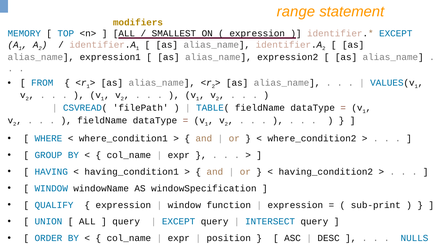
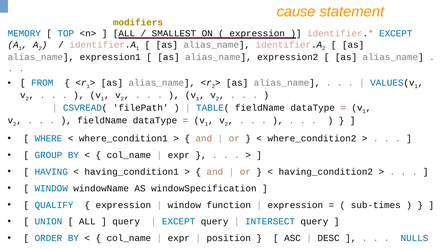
range: range -> cause (296, 12)
sub-print: sub-print -> sub-times (376, 205)
